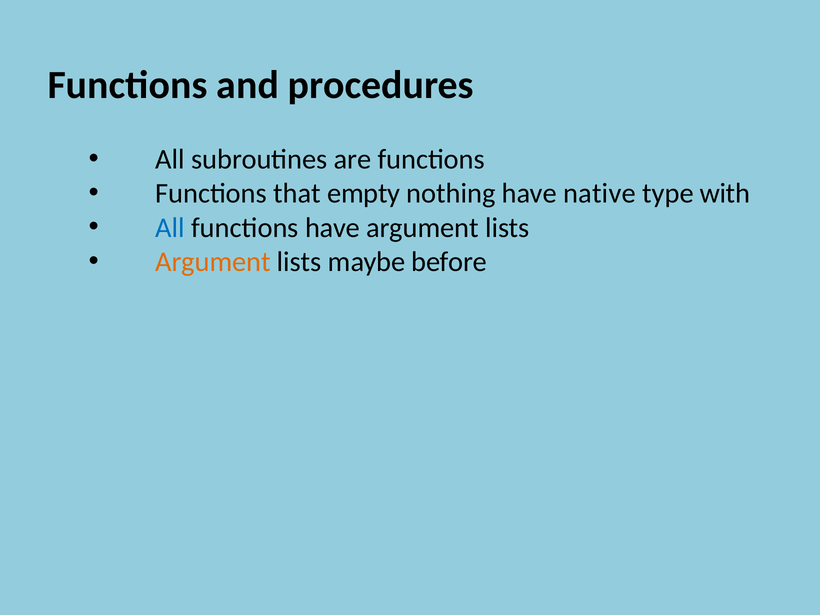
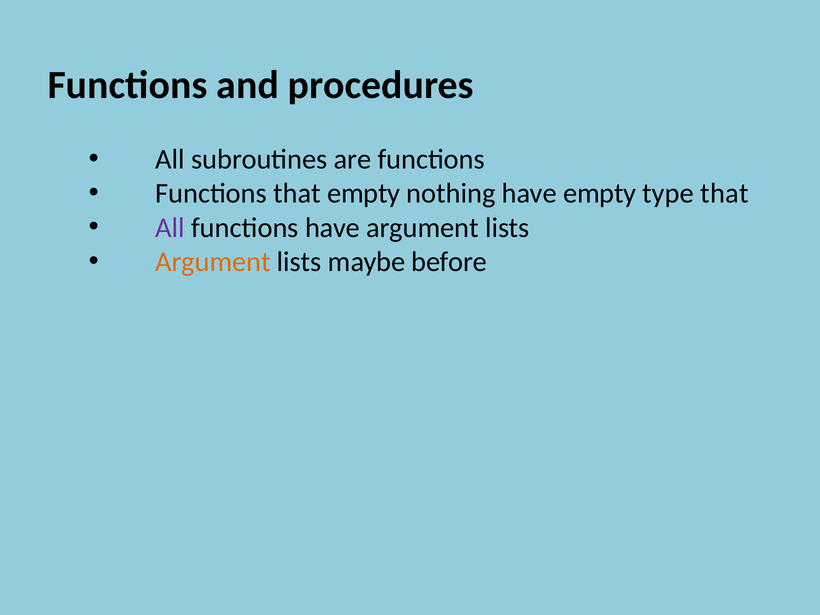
have native: native -> empty (600, 194)
type with: with -> that (725, 194)
All colour: blue -> purple (170, 228)
